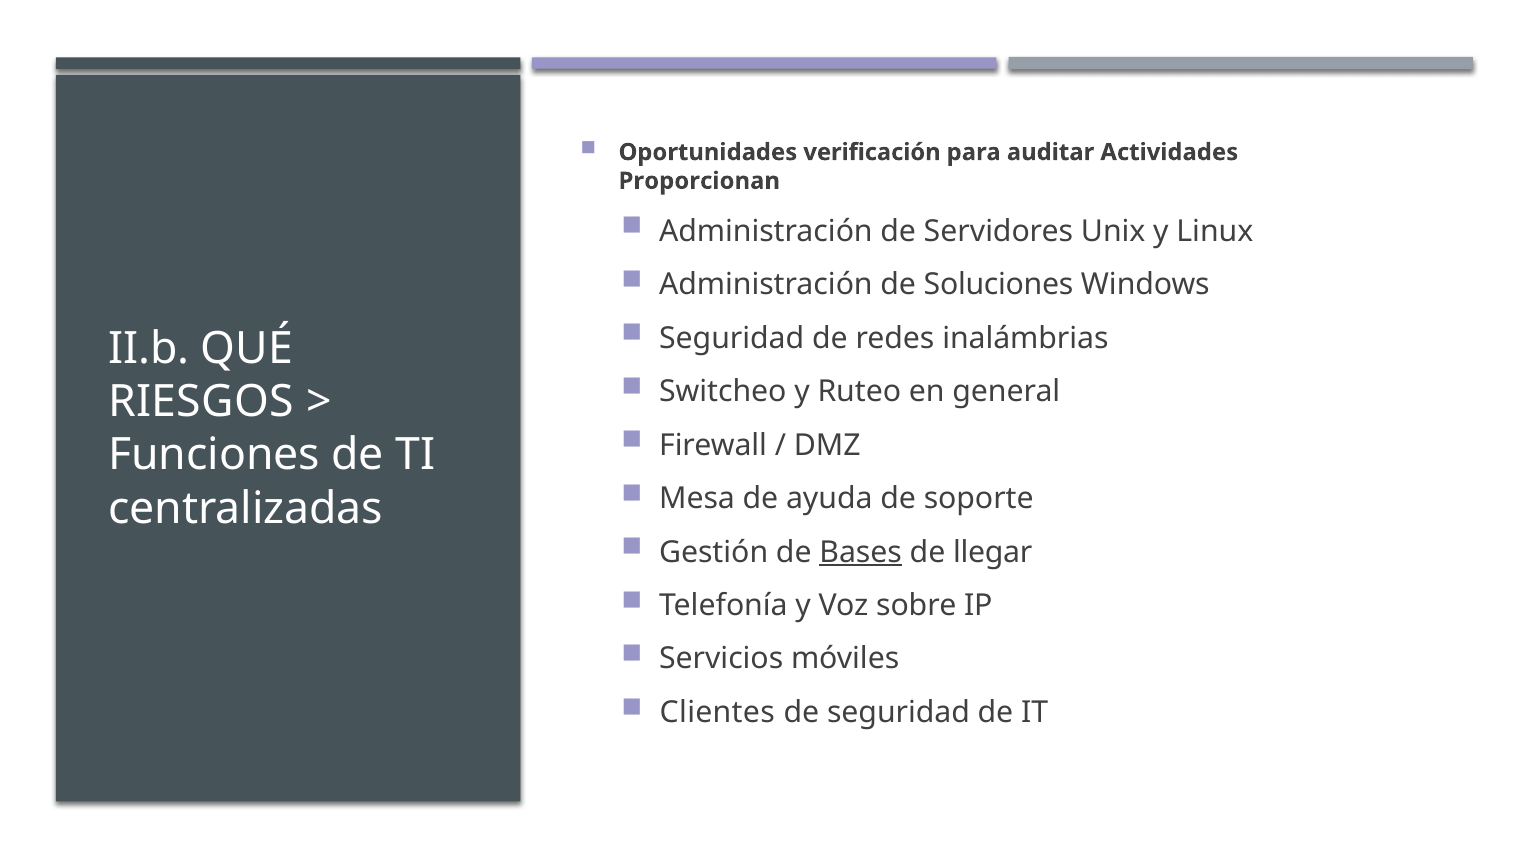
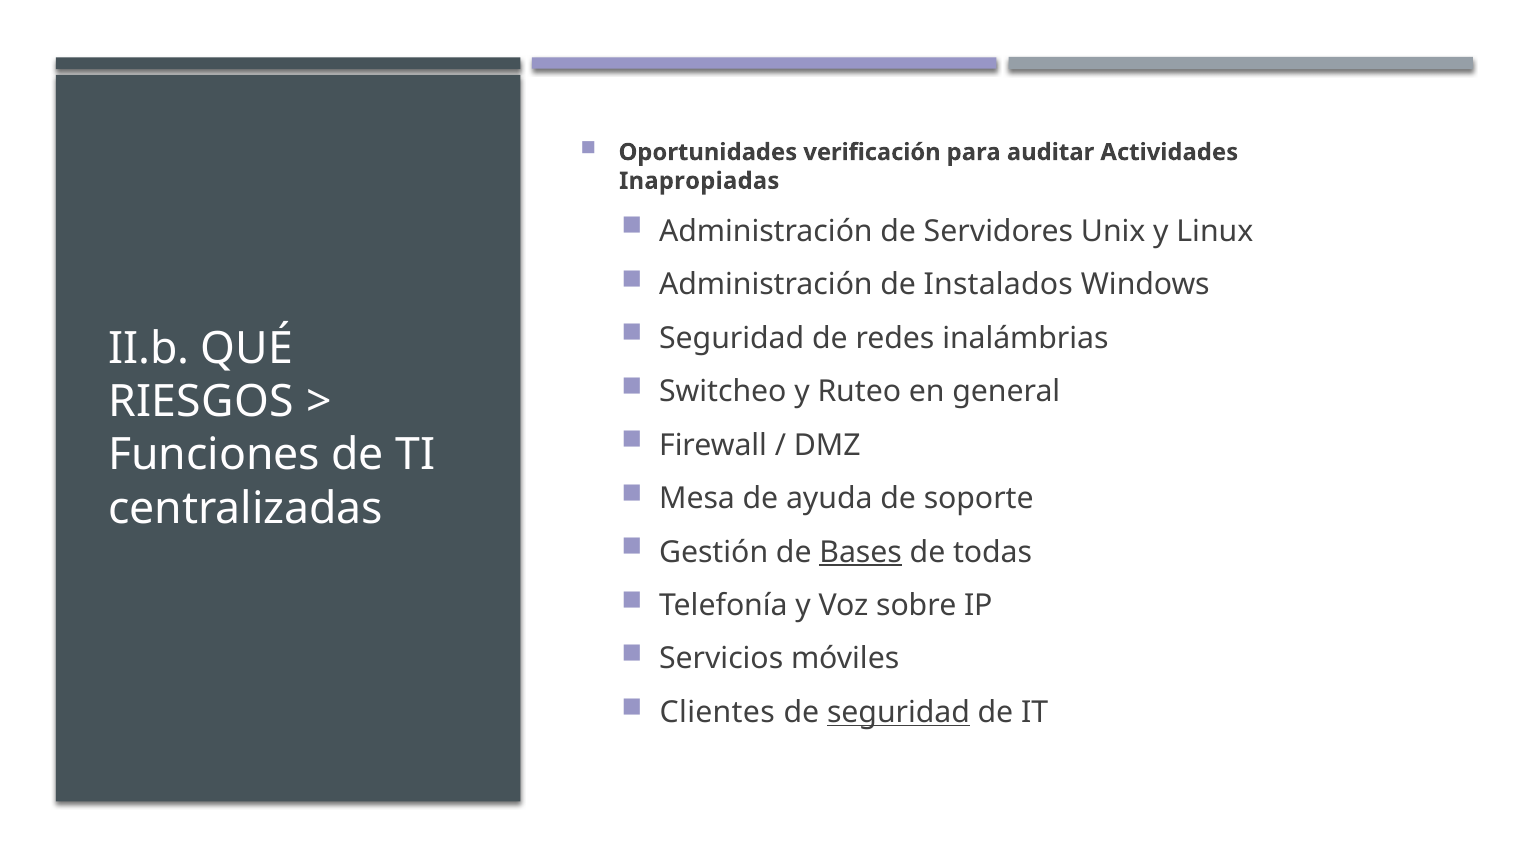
Proporcionan: Proporcionan -> Inapropiadas (699, 181)
Soluciones: Soluciones -> Instalados (998, 285)
llegar: llegar -> todas (993, 552)
seguridad underline: none -> present (898, 713)
